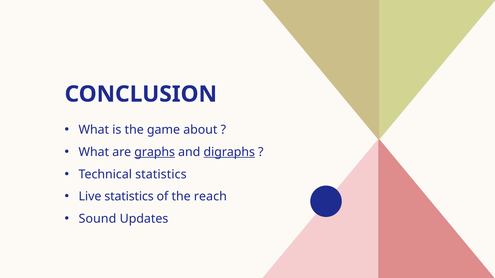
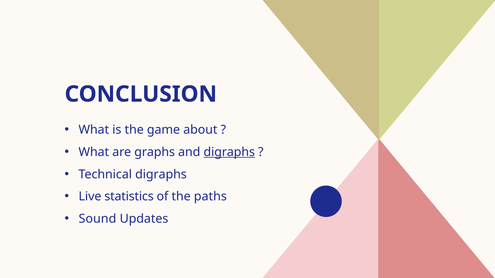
graphs underline: present -> none (155, 152)
Technical statistics: statistics -> digraphs (161, 175)
reach: reach -> paths (210, 197)
